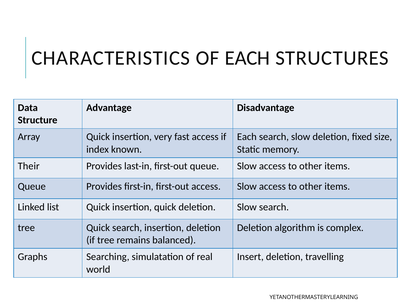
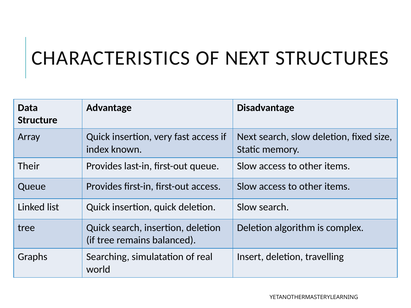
OF EACH: EACH -> NEXT (247, 58)
Each: Each -> Next (247, 137)
